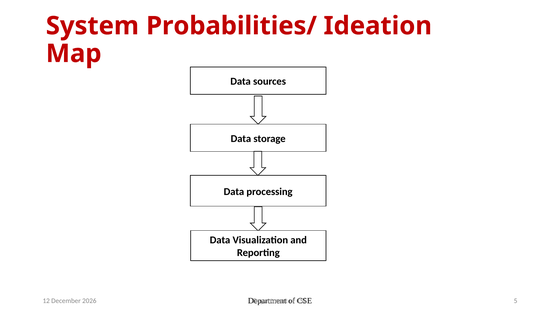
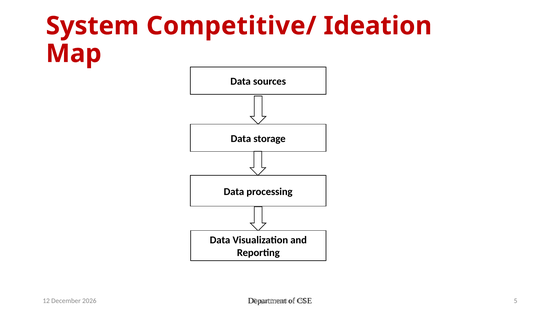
Probabilities/: Probabilities/ -> Competitive/ (231, 26)
